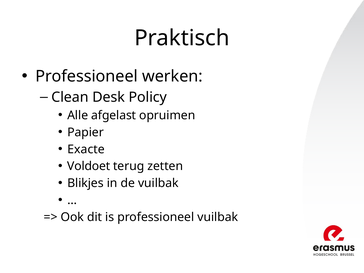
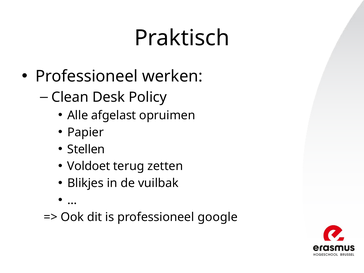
Exacte: Exacte -> Stellen (86, 149)
professioneel vuilbak: vuilbak -> google (218, 217)
